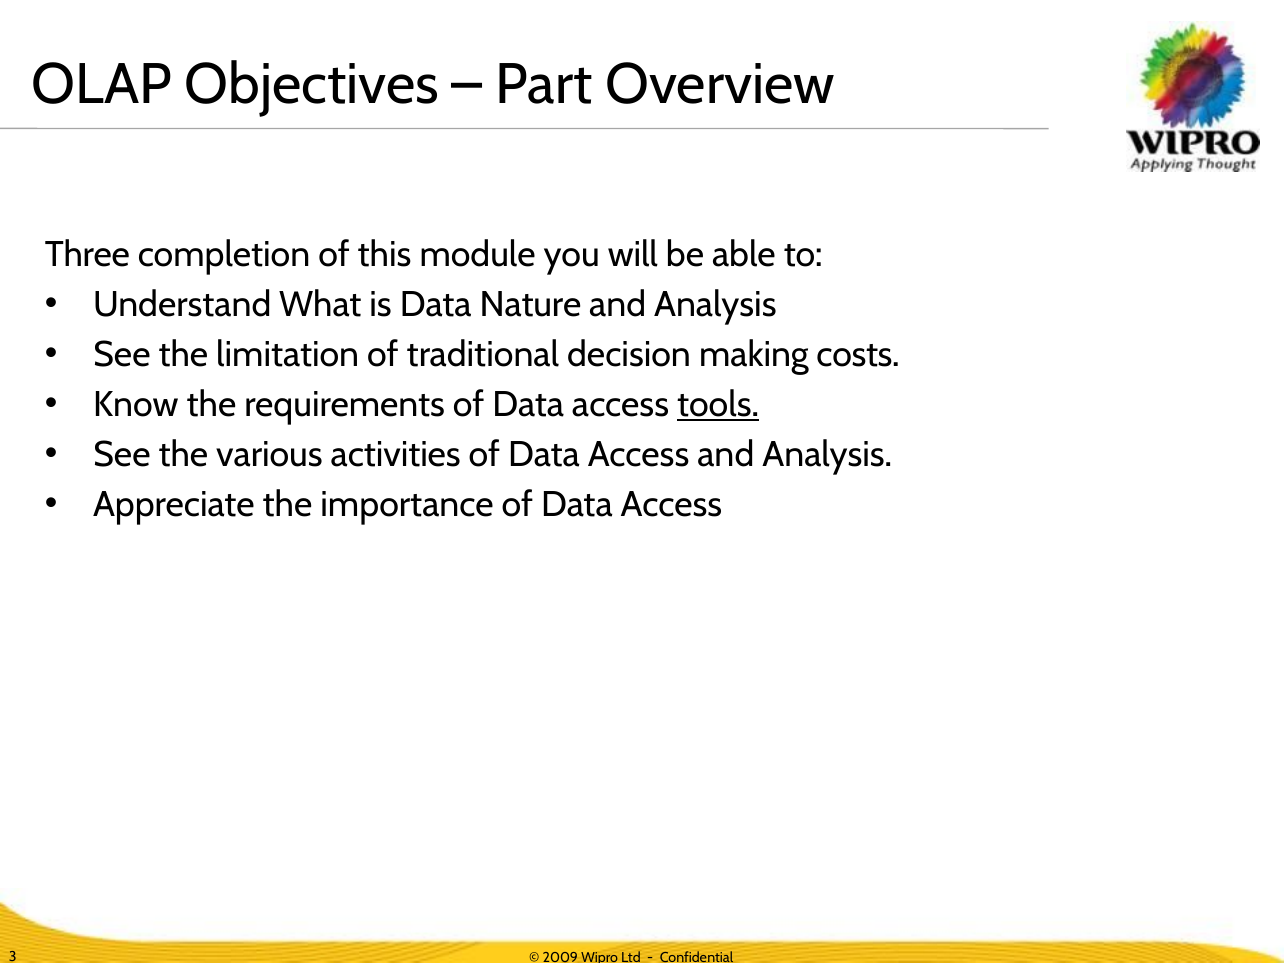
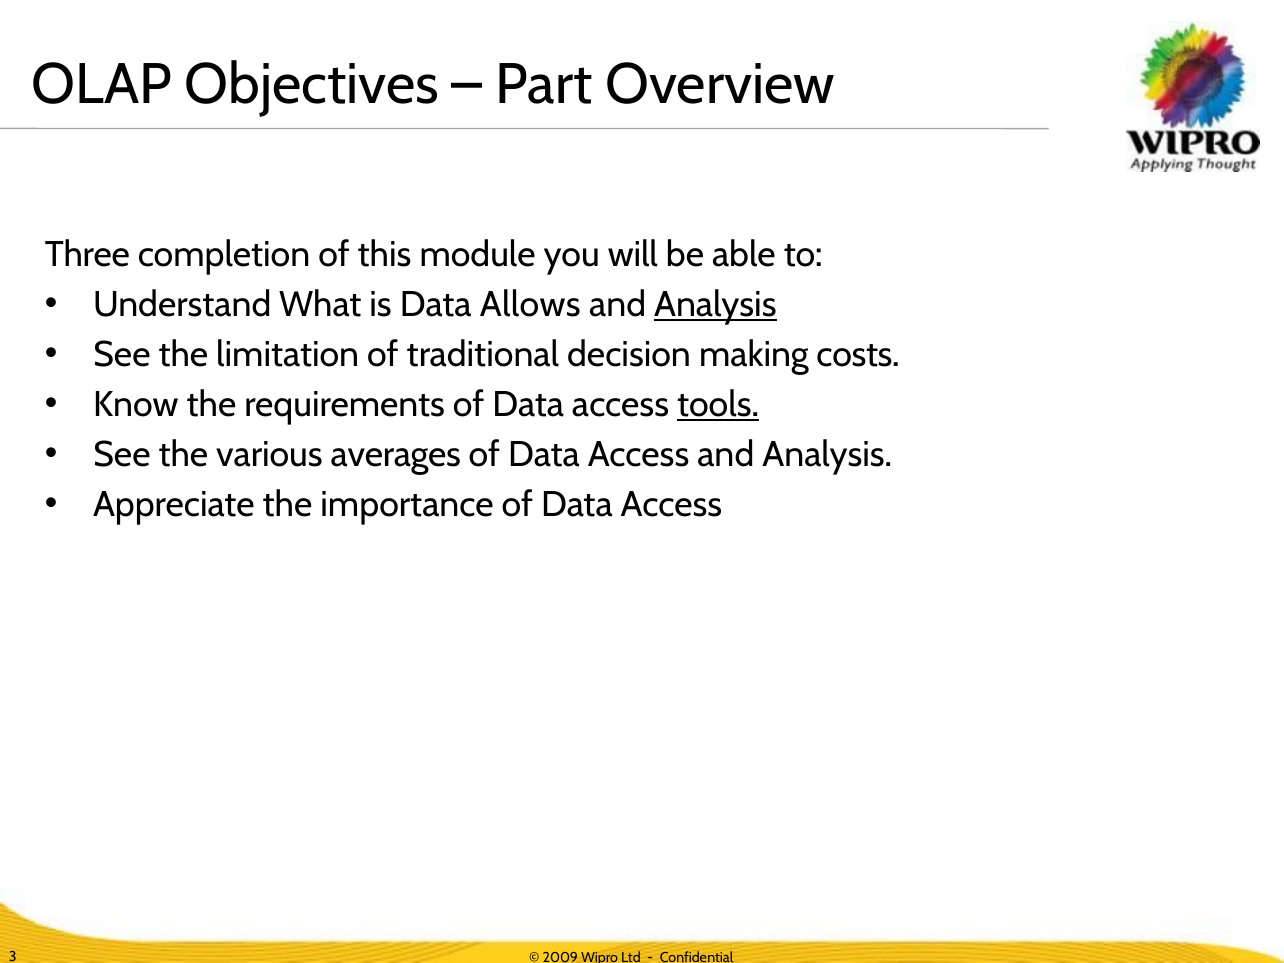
Nature: Nature -> Allows (530, 305)
Analysis underline: none -> present (715, 305)
activities: activities -> averages (396, 455)
